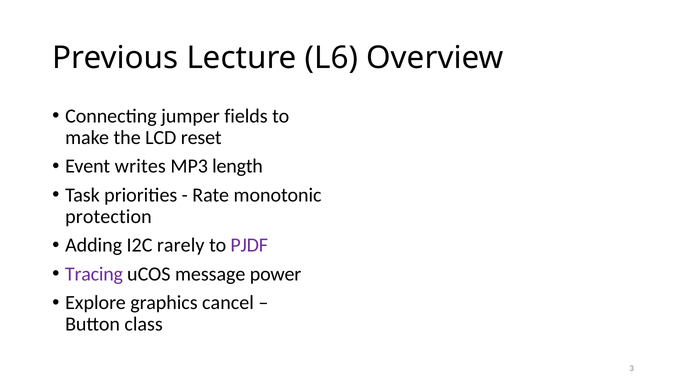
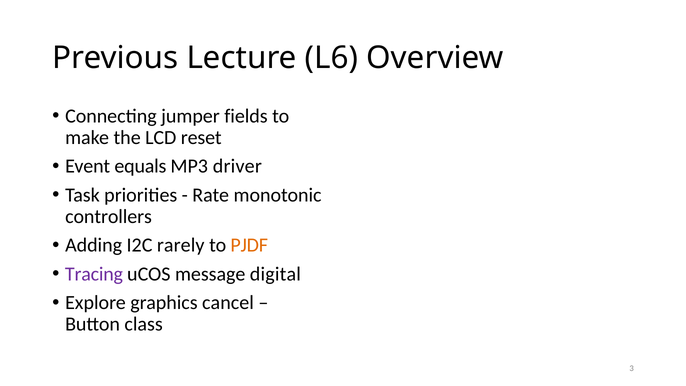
writes: writes -> equals (140, 166)
length: length -> driver (237, 166)
protection: protection -> controllers (109, 217)
PJDF colour: purple -> orange (249, 245)
power: power -> digital (275, 274)
